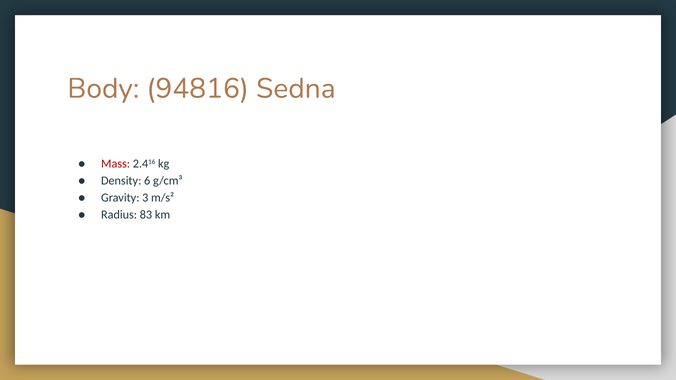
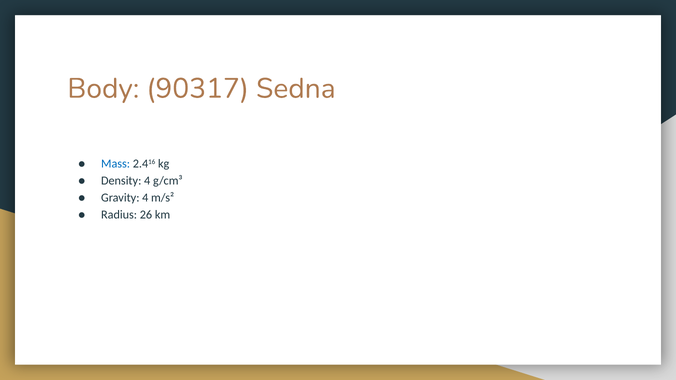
94816: 94816 -> 90317 (198, 88)
Mass colour: red -> blue (116, 164)
Density 6: 6 -> 4 (147, 181)
Gravity 3: 3 -> 4 (145, 198)
83: 83 -> 26 (146, 215)
